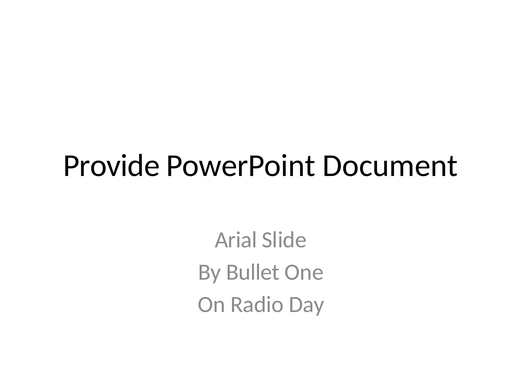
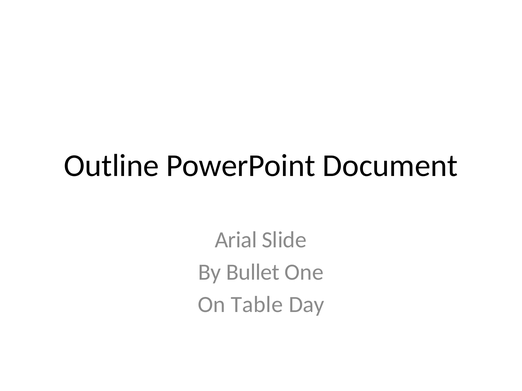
Provide: Provide -> Outline (111, 166)
Radio: Radio -> Table (257, 305)
